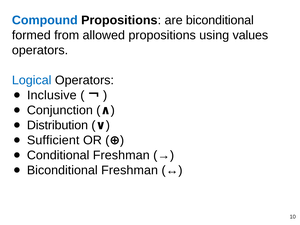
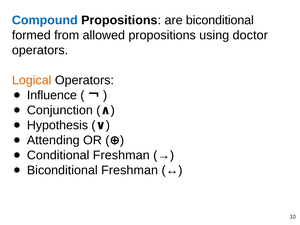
values: values -> doctor (250, 35)
Logical colour: blue -> orange (32, 80)
Inclusive: Inclusive -> Influence (52, 95)
Distribution: Distribution -> Hypothesis (57, 125)
Sufficient: Sufficient -> Attending (53, 140)
